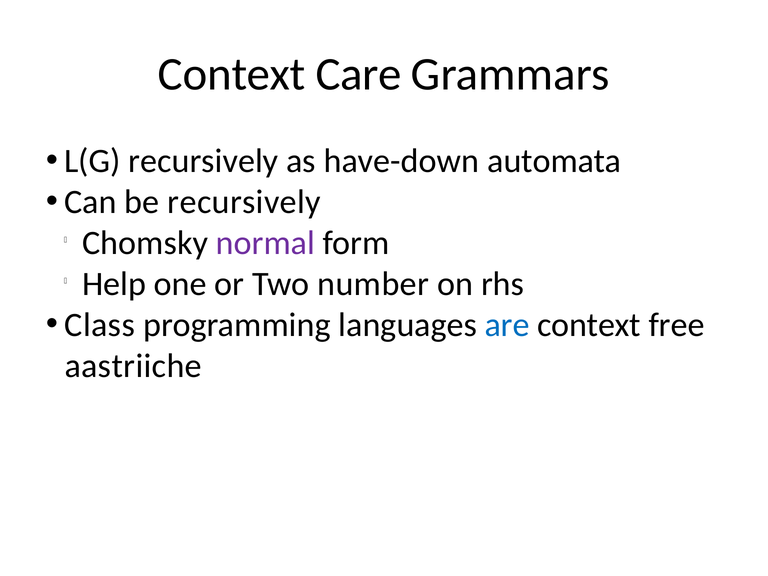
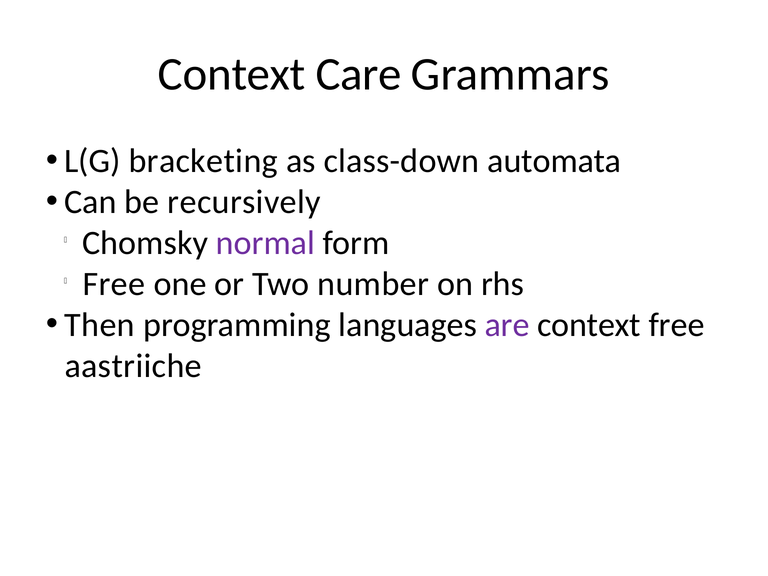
L(G recursively: recursively -> bracketing (203, 161)
have-down: have-down -> class-down (401, 161)
Help: Help -> Free (114, 284)
Class: Class -> Then (100, 325)
are colour: blue -> purple (507, 325)
